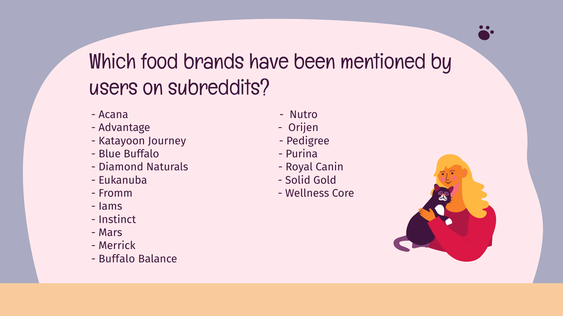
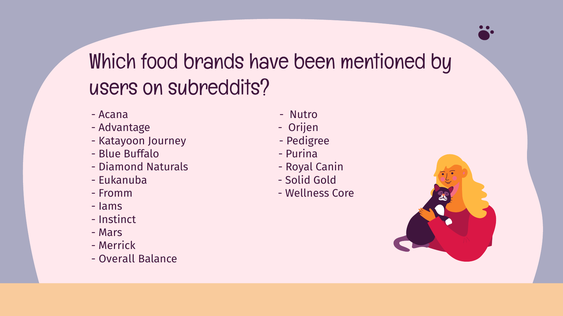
Buffalo: Buffalo -> Overall (117, 259)
